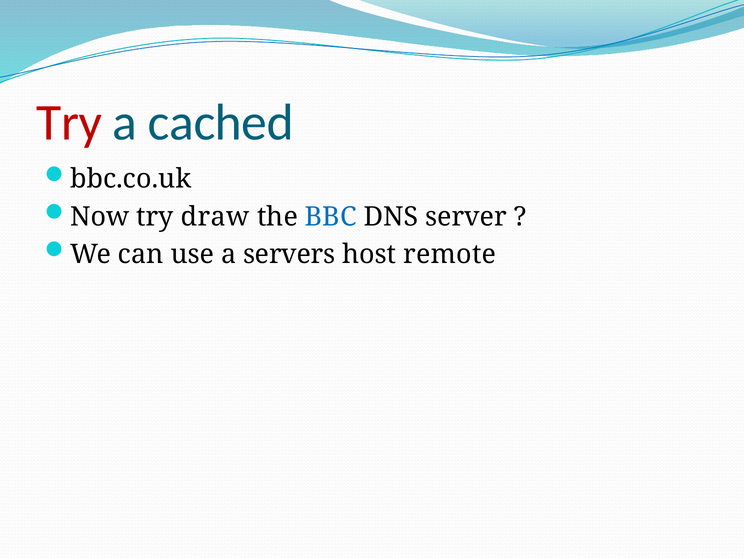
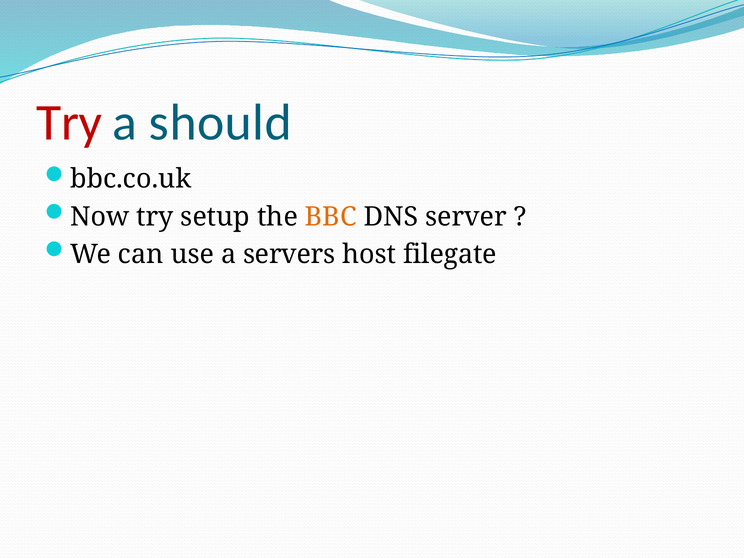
cached: cached -> should (220, 123)
draw: draw -> setup (215, 217)
BBC colour: blue -> orange (331, 217)
remote: remote -> filegate (450, 254)
